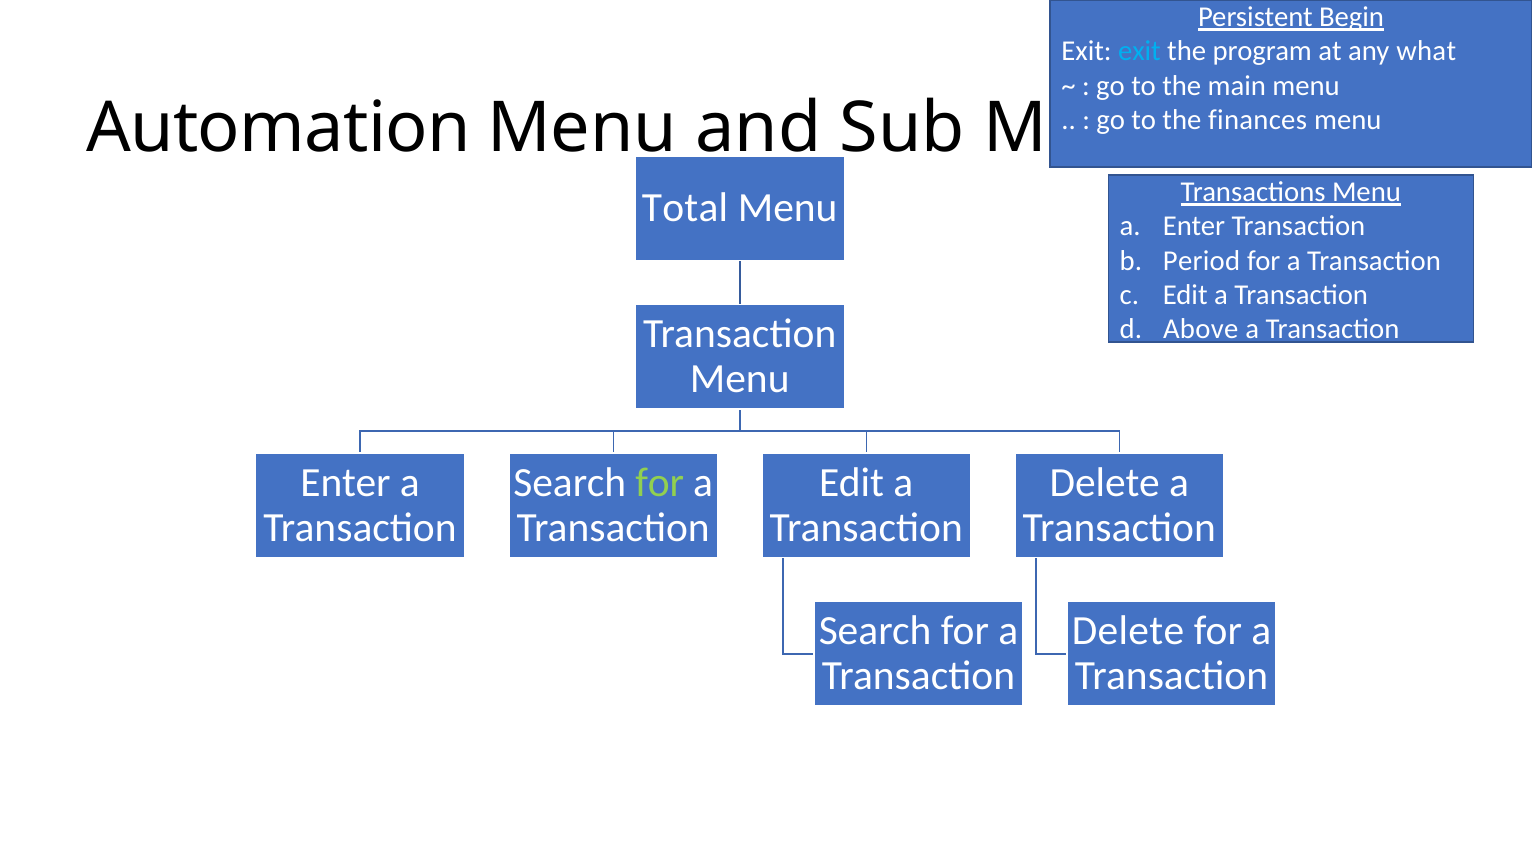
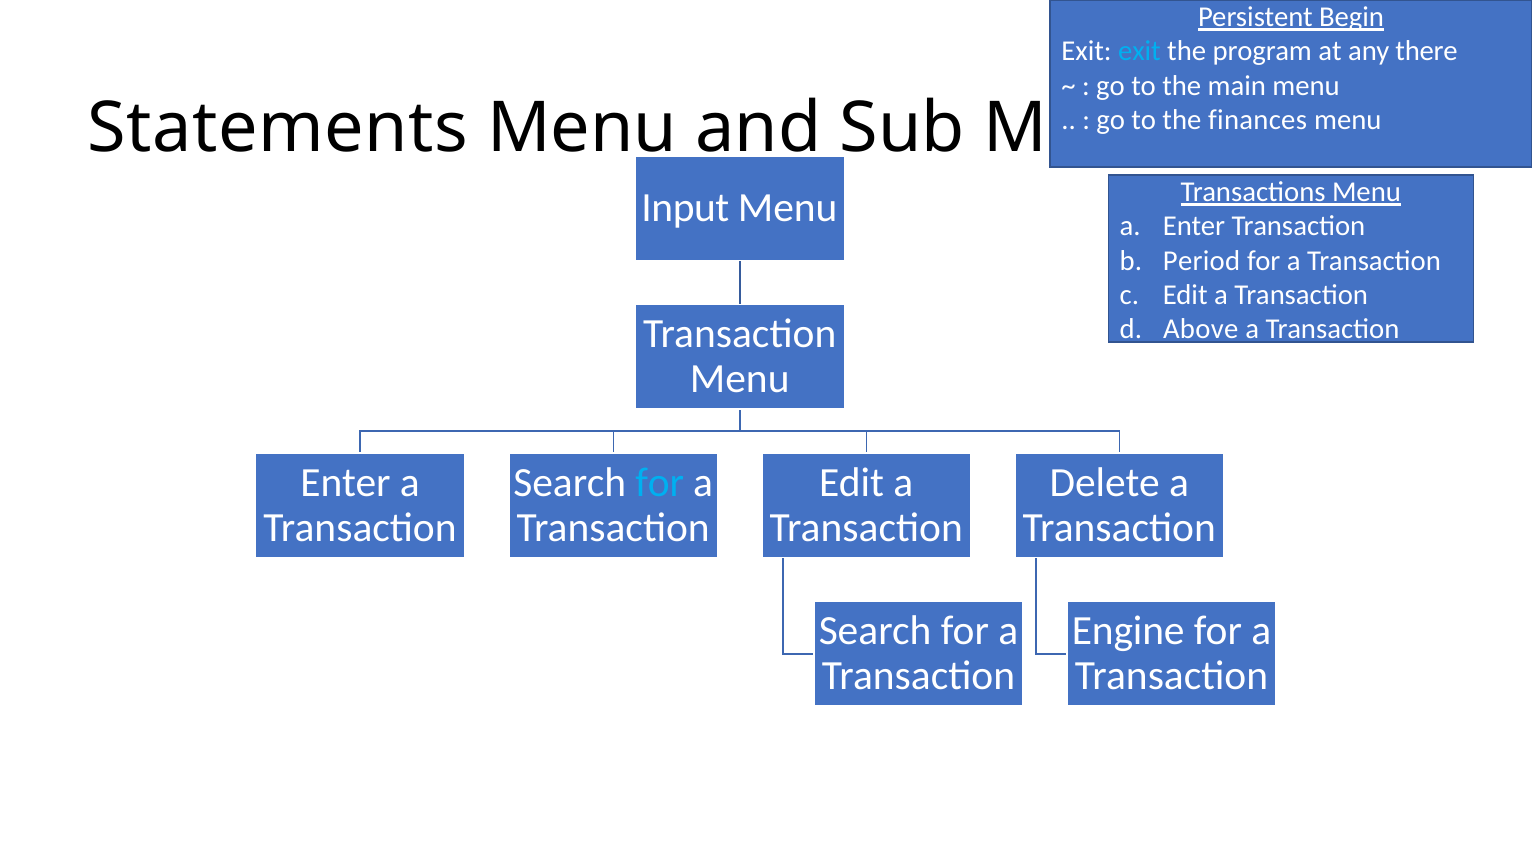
what: what -> there (1427, 51)
Automation: Automation -> Statements (278, 129)
Total: Total -> Input (685, 208)
for colour: light green -> light blue (660, 482)
Delete: Delete -> Engine (1128, 631)
